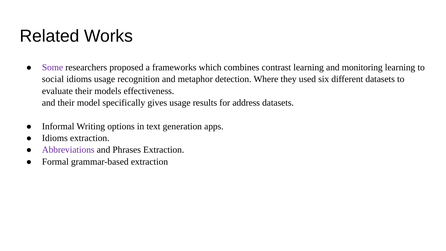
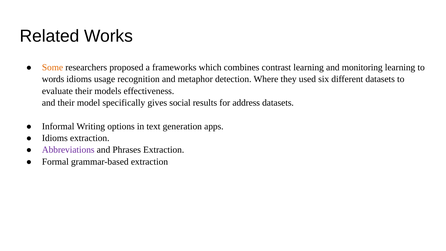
Some colour: purple -> orange (53, 67)
social: social -> words (53, 79)
gives usage: usage -> social (180, 103)
